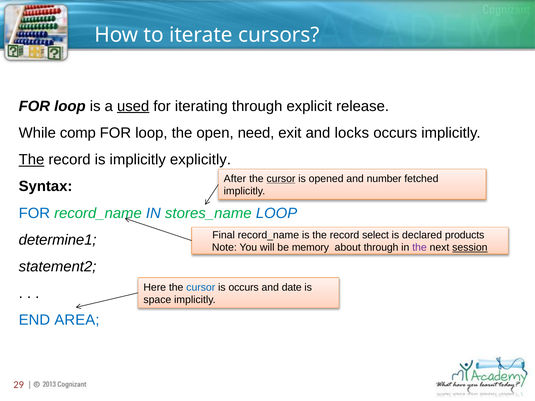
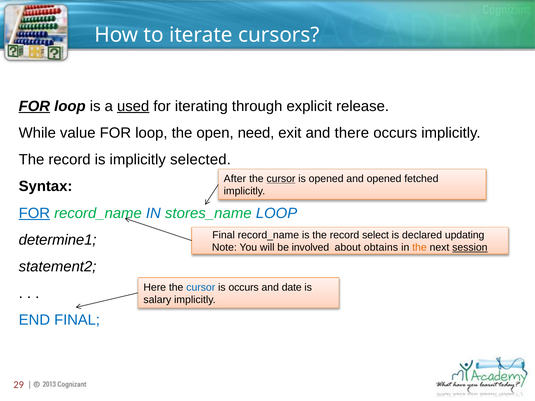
FOR underline: none -> present (34, 106)
comp: comp -> value (78, 133)
locks: locks -> there (352, 133)
The underline: present -> none (32, 160)
explicitly: explicitly -> selected (200, 160)
and number: number -> opened (384, 179)
FOR underline: none -> present (34, 213)
products: products -> updating (465, 235)
memory: memory -> involved (310, 248)
about through: through -> obtains (381, 248)
the colour: purple -> orange (419, 248)
space: space -> salary (157, 300)
END AREA: AREA -> FINAL (77, 320)
